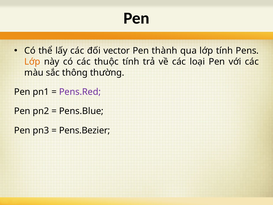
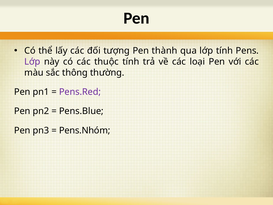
vector: vector -> tượng (117, 51)
Lớp colour: orange -> purple (32, 62)
Pens.Bezier: Pens.Bezier -> Pens.Nhóm (85, 130)
